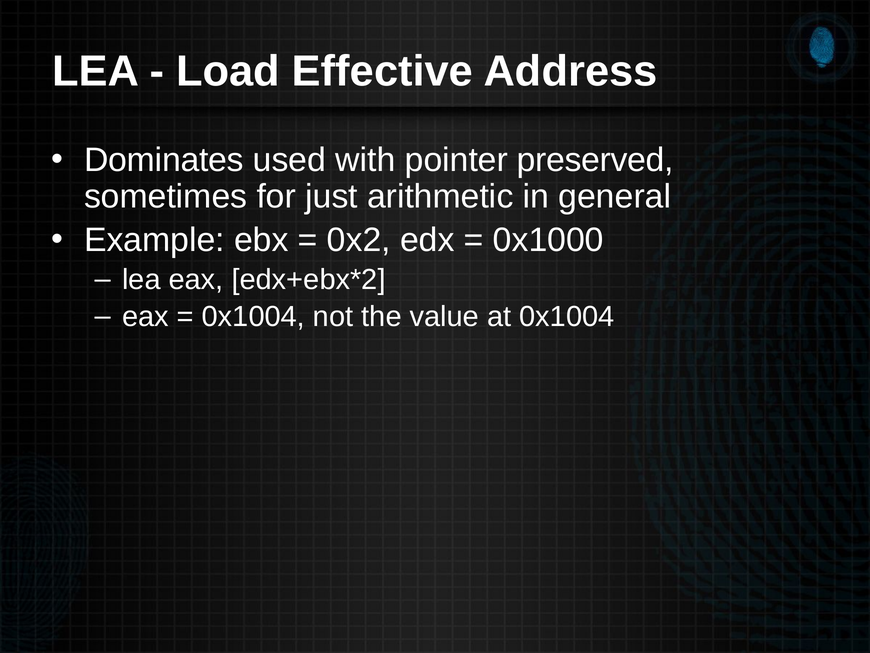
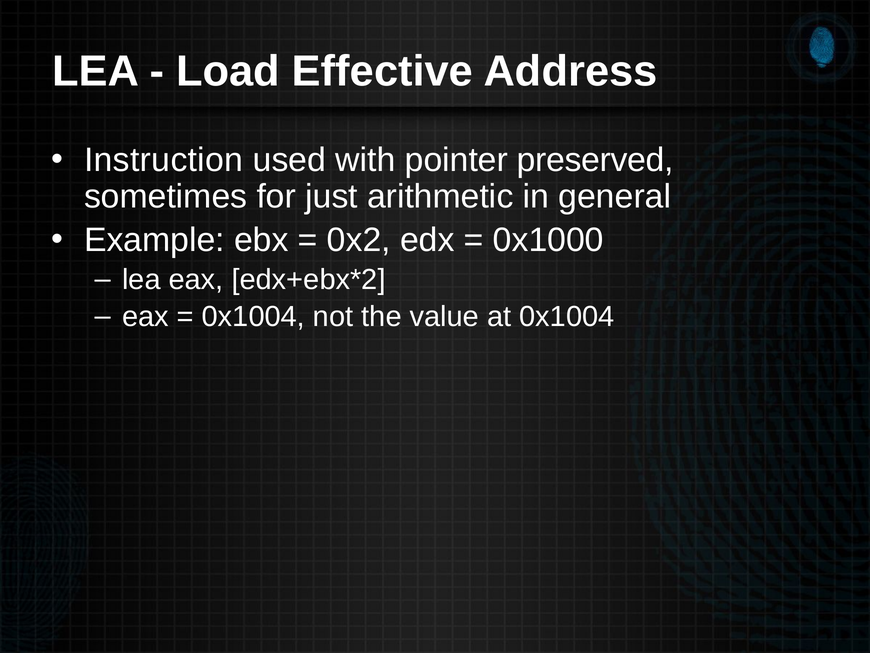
Dominates: Dominates -> Instruction (164, 160)
